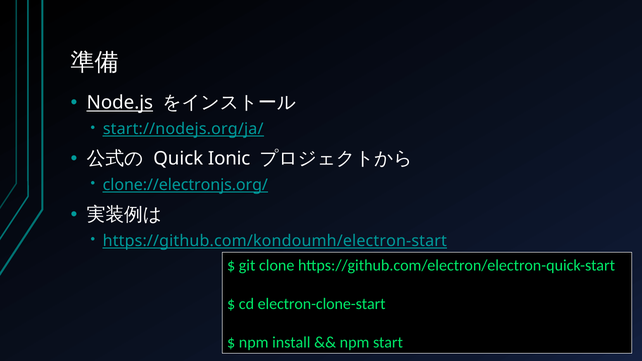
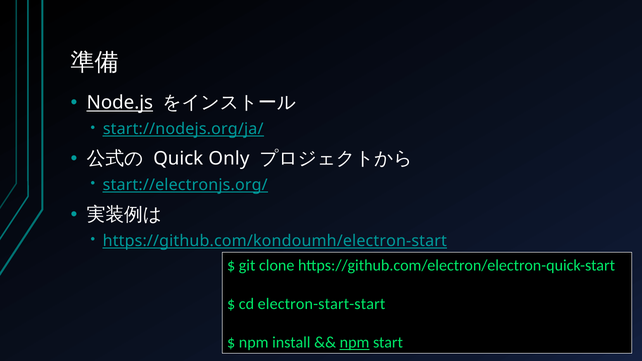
Ionic: Ionic -> Only (229, 159)
clone://electronjs.org/: clone://electronjs.org/ -> start://electronjs.org/ (185, 185)
electron-clone-start: electron-clone-start -> electron-start-start (321, 304)
npm underline: none -> present (355, 343)
